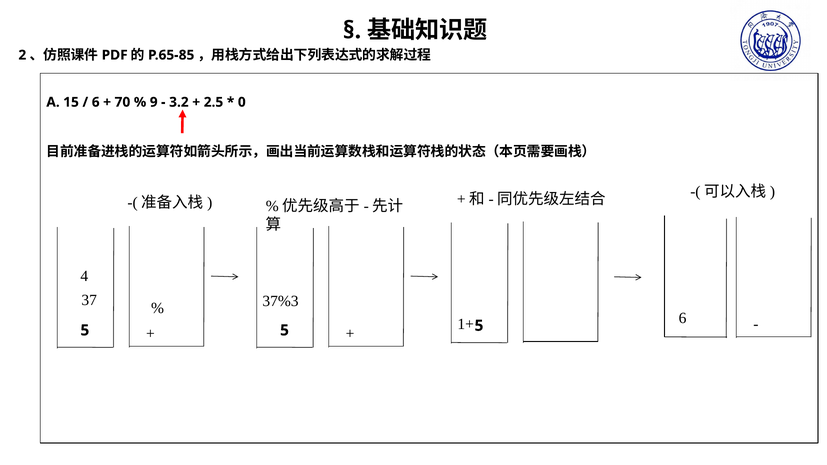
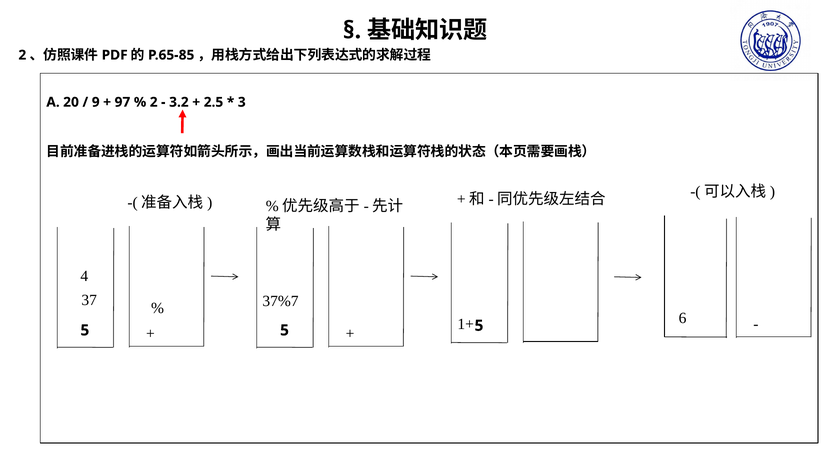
15: 15 -> 20 (71, 102)
6: 6 -> 9 (96, 102)
70: 70 -> 97 (122, 102)
9: 9 -> 2 (154, 102)
0: 0 -> 3 (242, 102)
37%3: 37%3 -> 37%7 (281, 301)
